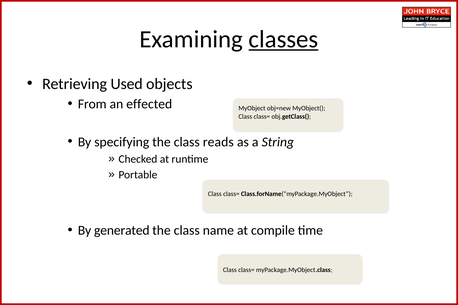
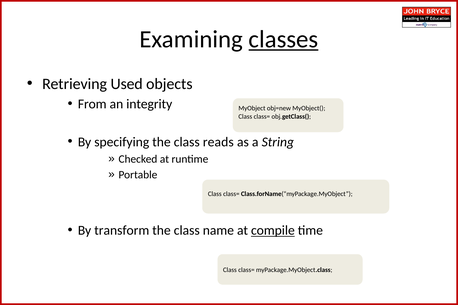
effected: effected -> integrity (149, 104)
generated: generated -> transform (122, 231)
compile underline: none -> present (273, 231)
